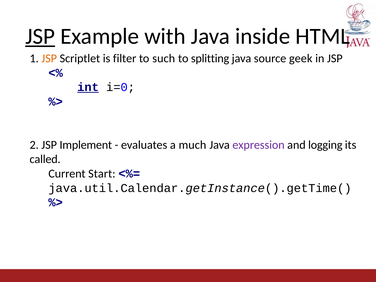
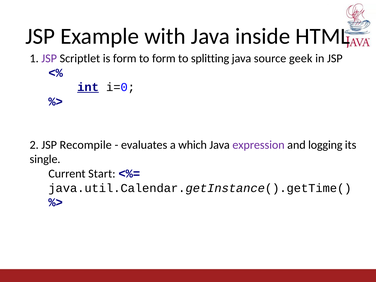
JSP underline: present -> none (40, 36)
JSP colour: orange -> purple (49, 58)
is filter: filter -> form (125, 58)
to such: such -> form (164, 58)
Implement: Implement -> Recompile (86, 145)
much: much -> which (193, 145)
called: called -> single (45, 159)
